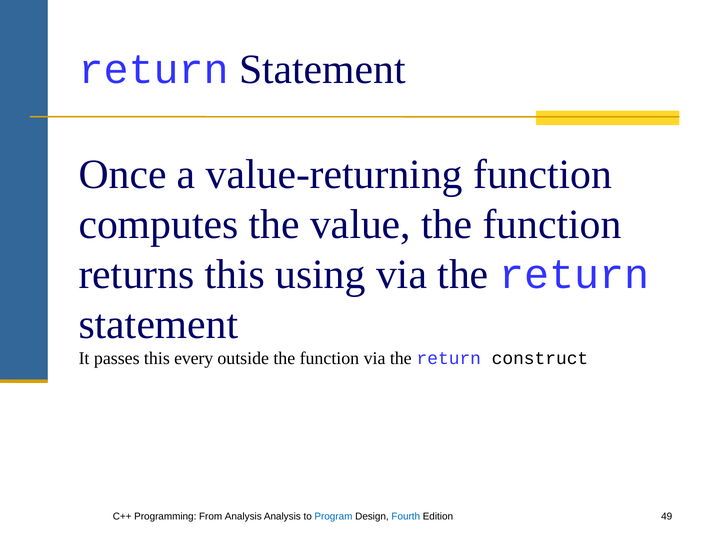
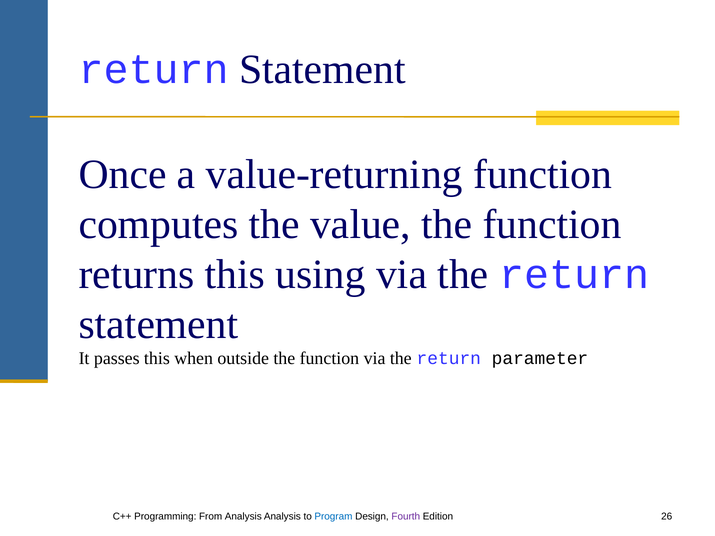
every: every -> when (194, 359)
construct: construct -> parameter (540, 359)
Fourth colour: blue -> purple (406, 517)
49: 49 -> 26 (667, 517)
